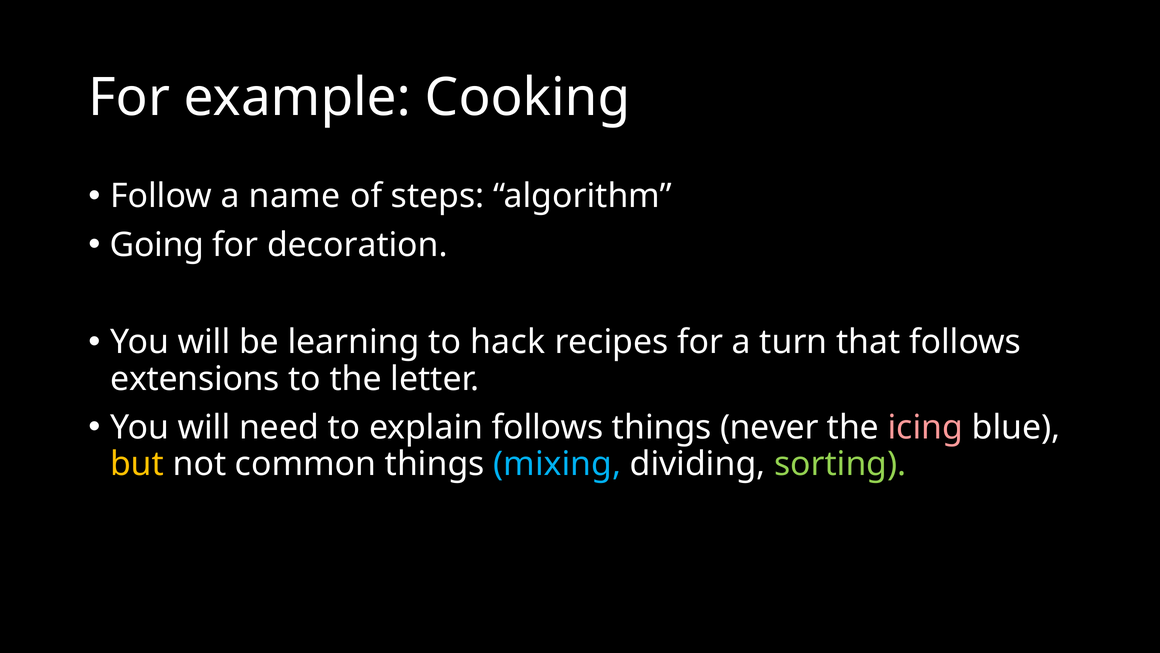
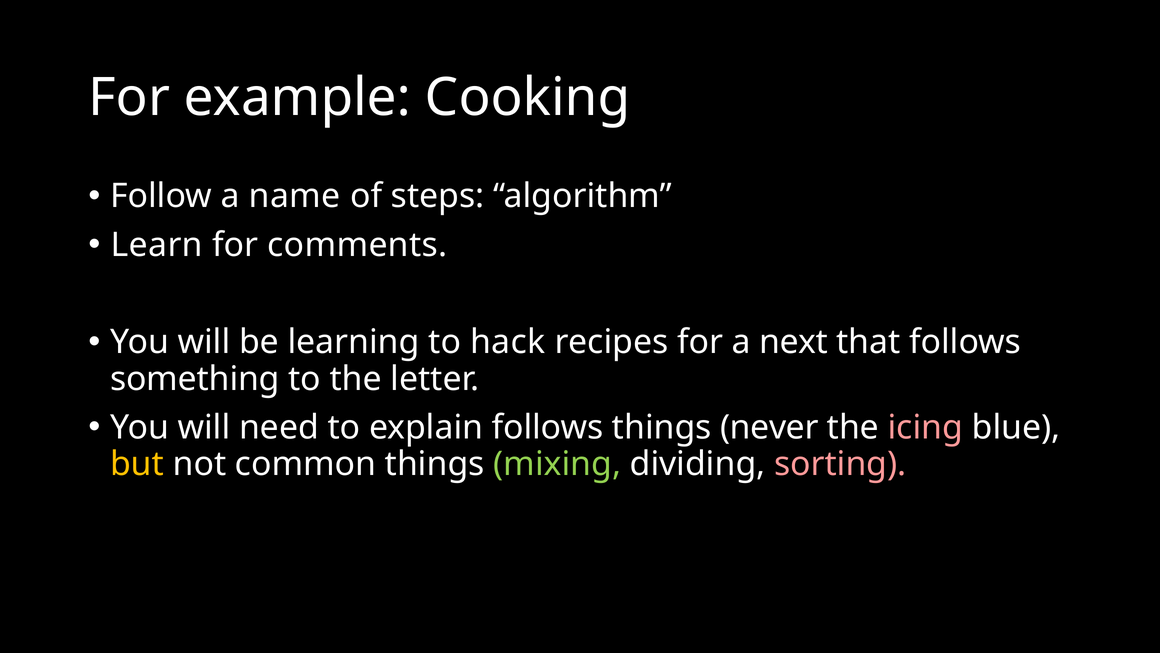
Going: Going -> Learn (157, 245)
decoration: decoration -> comments (357, 245)
turn: turn -> next (794, 342)
extensions: extensions -> something (195, 379)
mixing colour: light blue -> light green (557, 464)
sorting colour: light green -> pink (840, 464)
